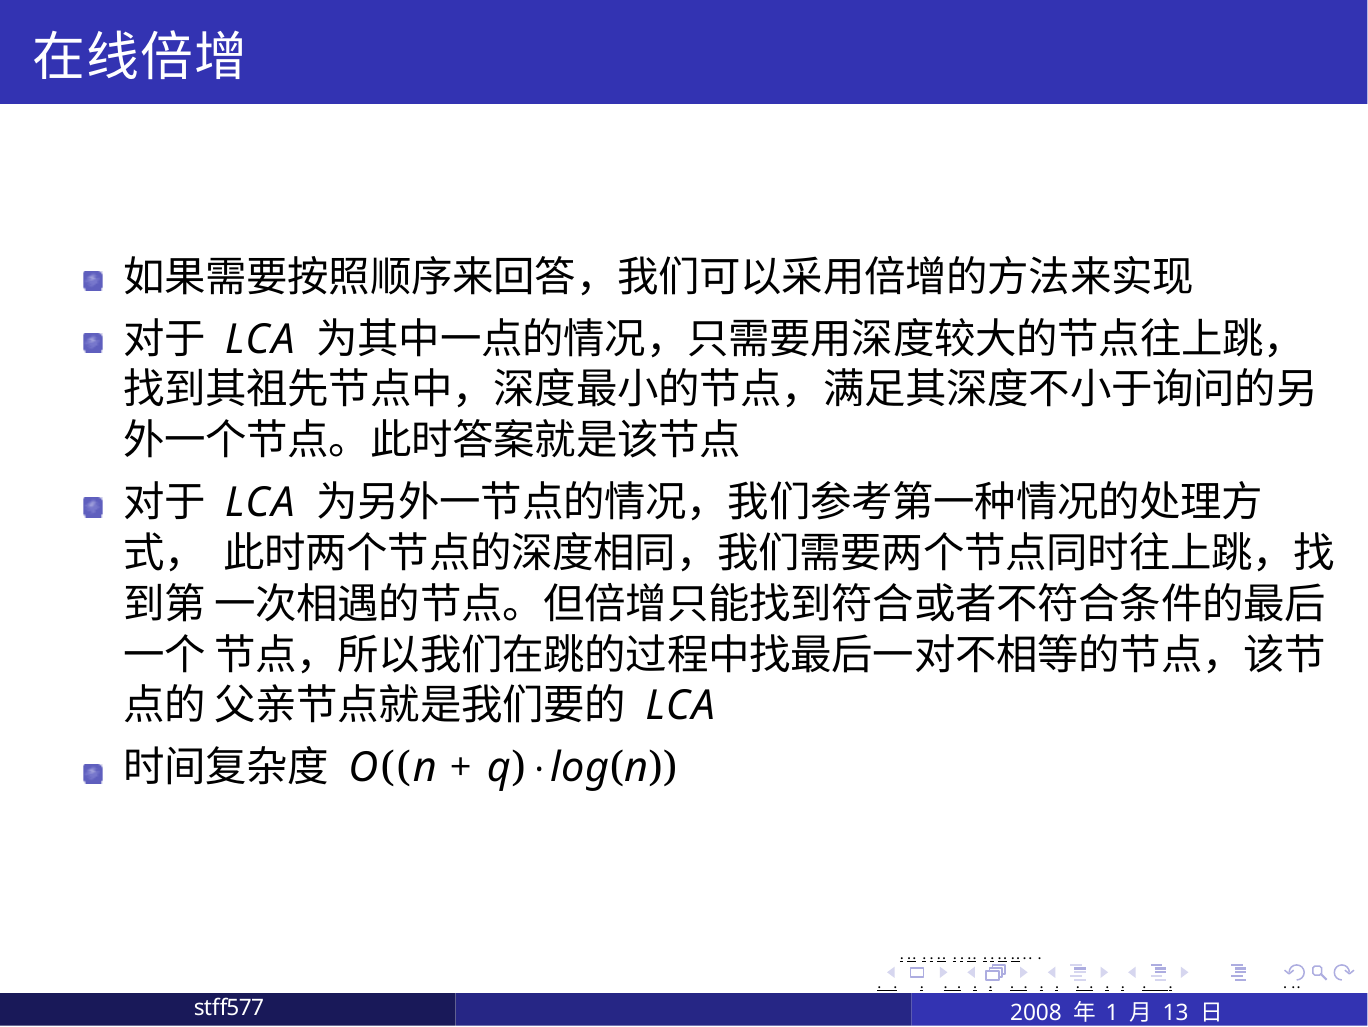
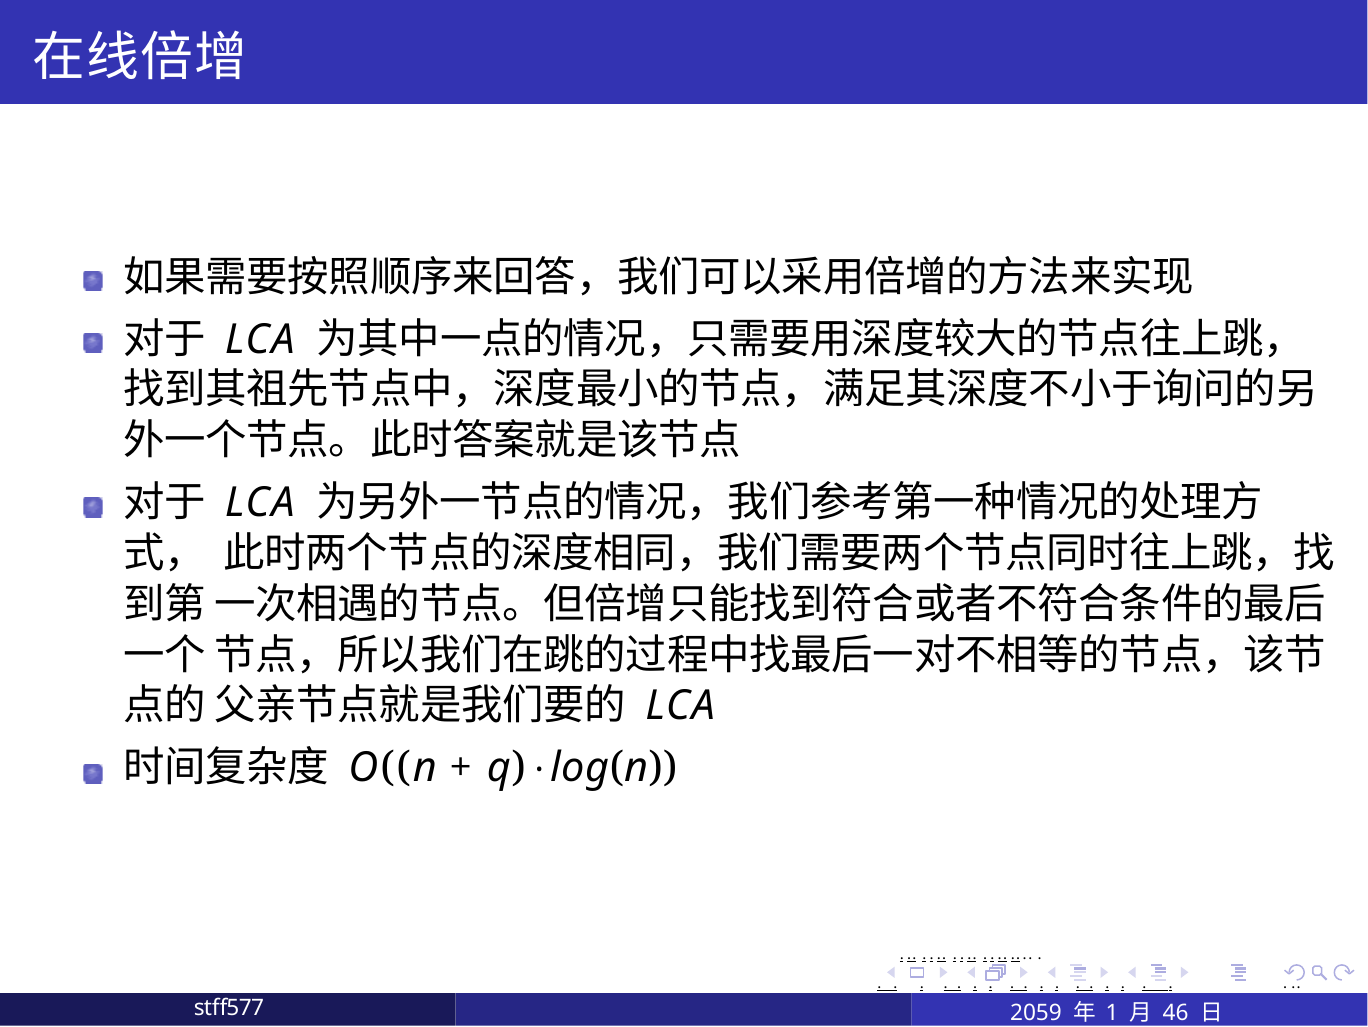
2008: 2008 -> 2059 (1036, 1013)
13: 13 -> 46 (1176, 1013)
